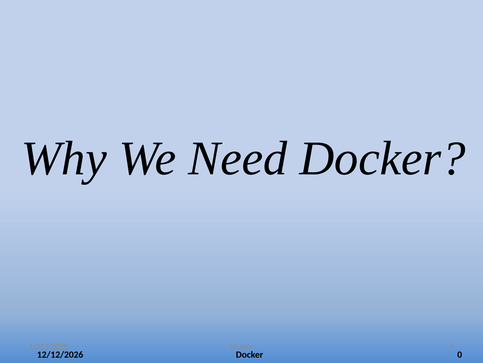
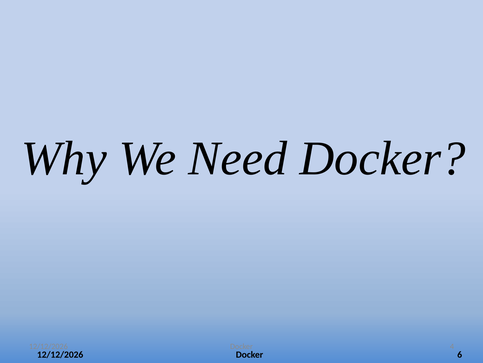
0: 0 -> 6 (460, 354)
